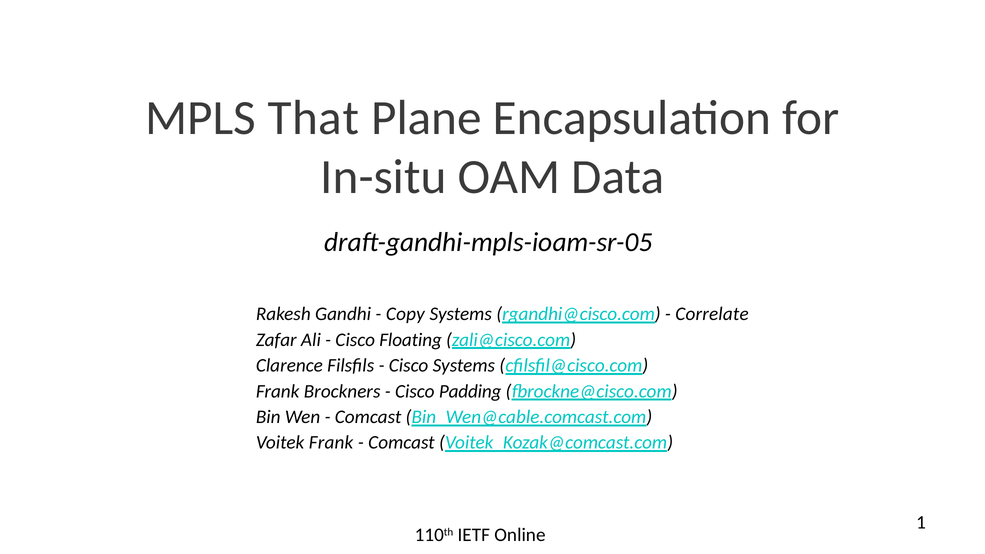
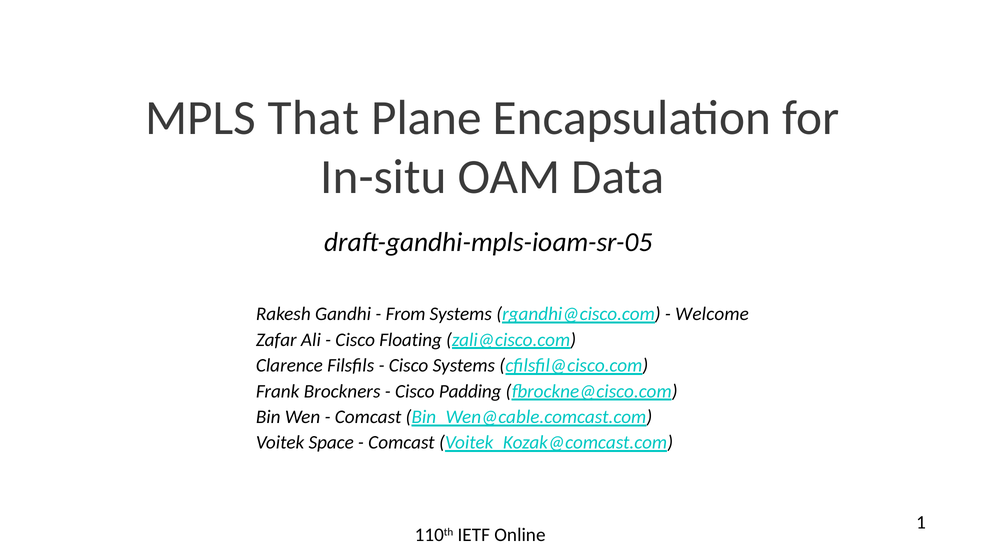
Copy: Copy -> From (406, 314)
Correlate: Correlate -> Welcome (712, 314)
Voitek Frank: Frank -> Space (331, 443)
